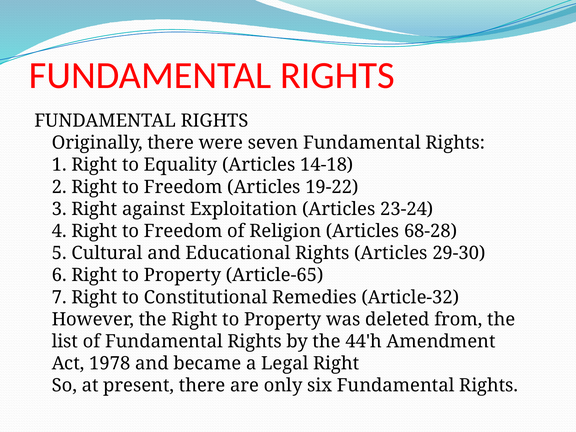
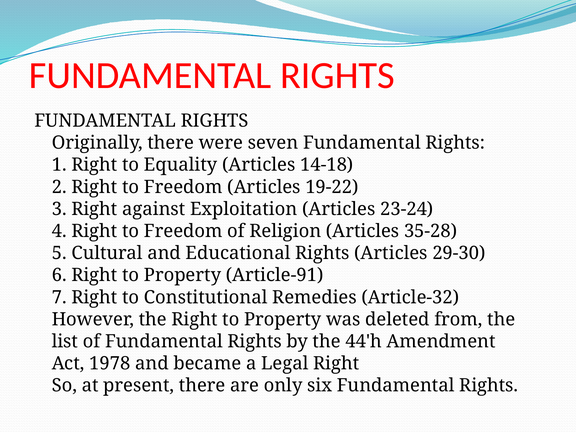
68-28: 68-28 -> 35-28 (431, 231)
Article-65: Article-65 -> Article-91 (275, 275)
